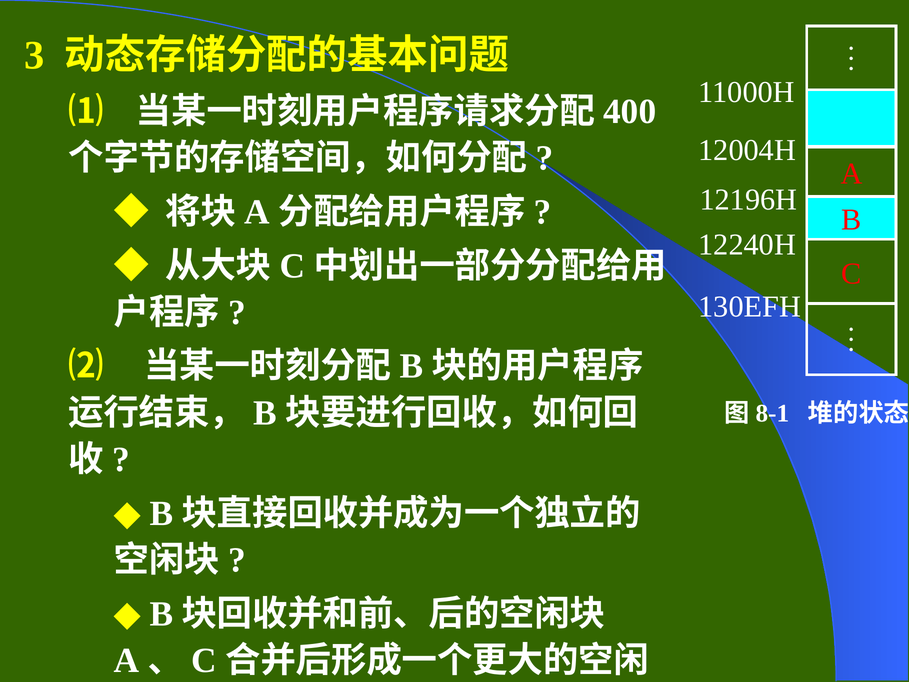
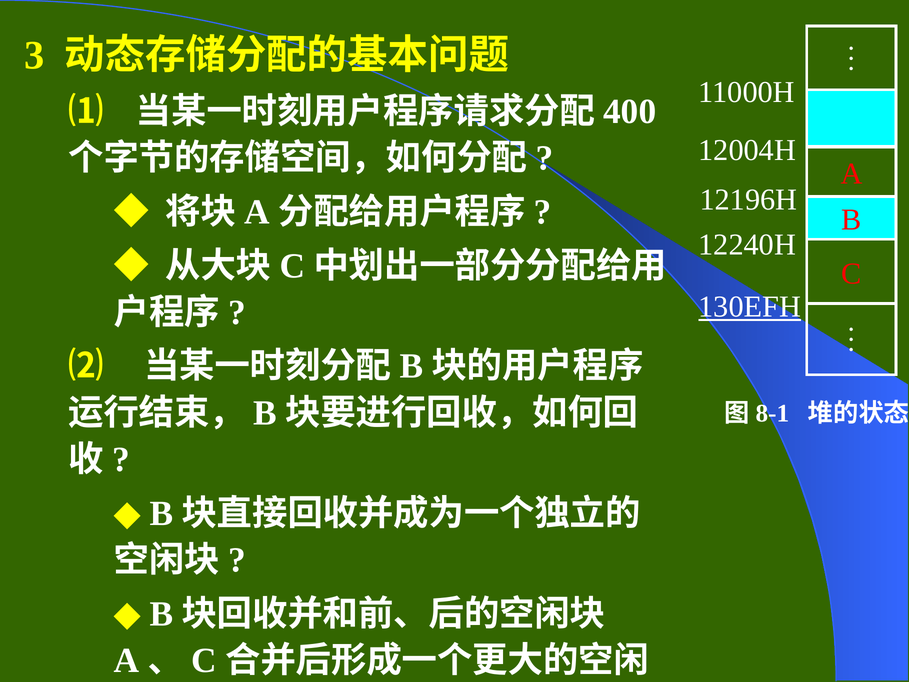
130EFH underline: none -> present (750, 307)
